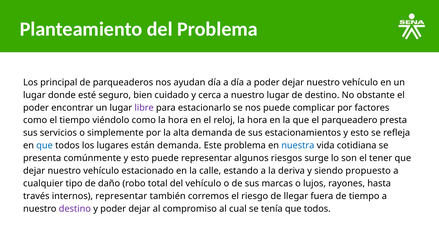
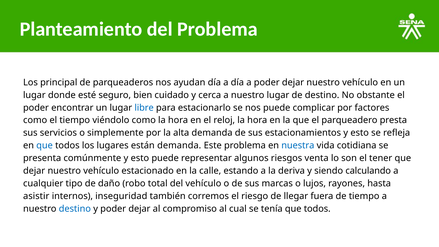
libre colour: purple -> blue (144, 108)
surge: surge -> venta (317, 158)
propuesto: propuesto -> calculando (368, 171)
través: través -> asistir (36, 196)
internos representar: representar -> inseguridad (121, 196)
destino colour: purple -> blue (75, 209)
